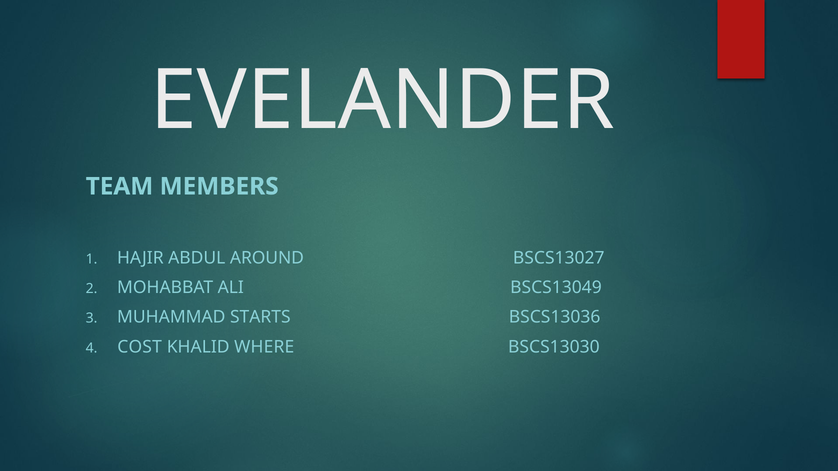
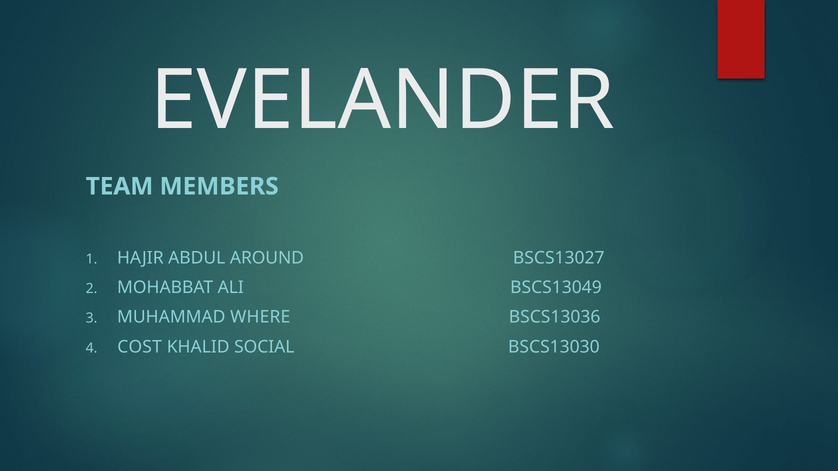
STARTS: STARTS -> WHERE (260, 317)
WHERE: WHERE -> SOCIAL (264, 347)
